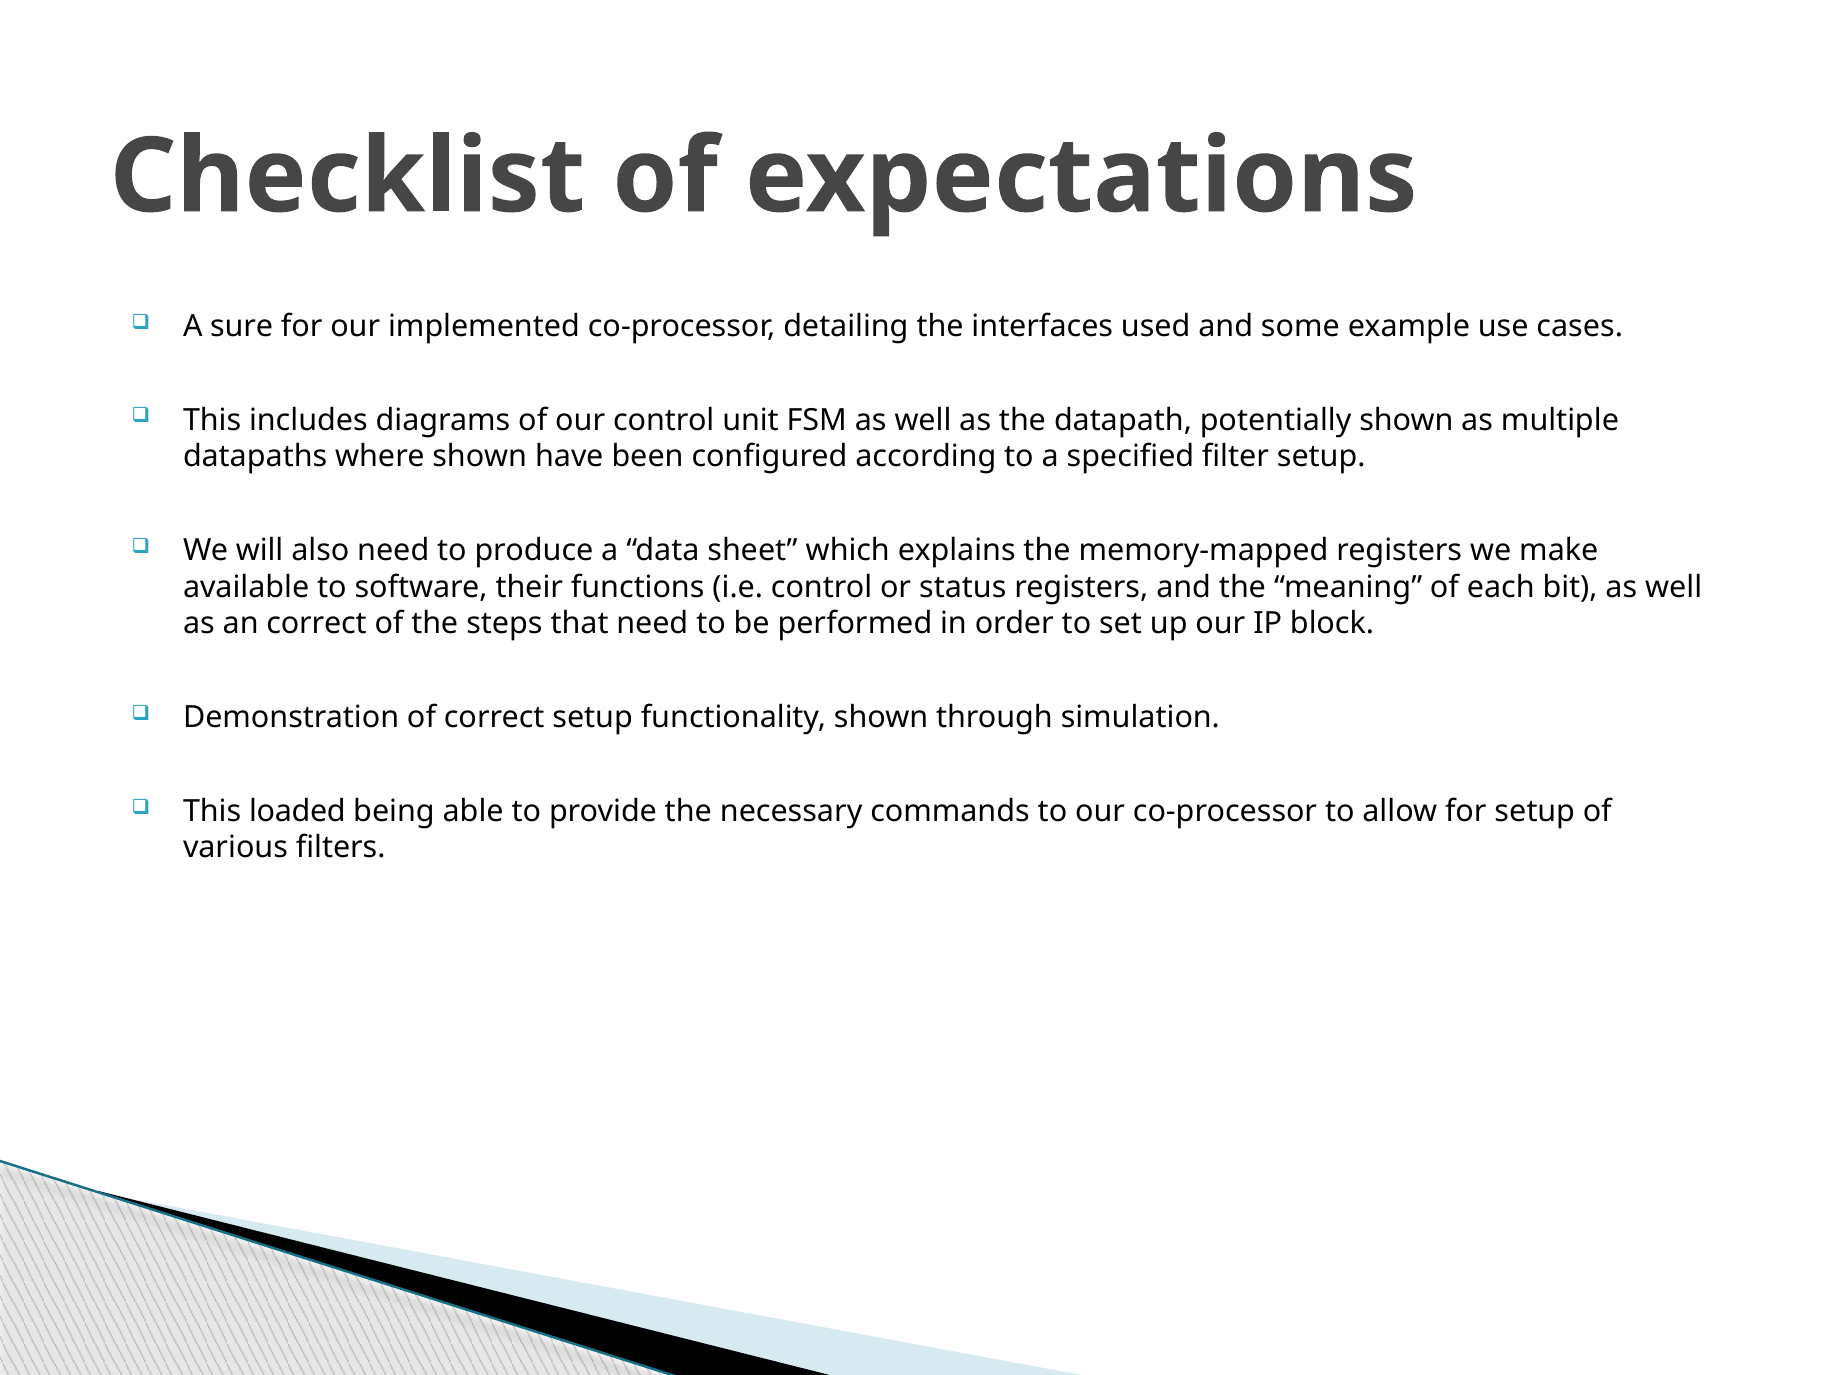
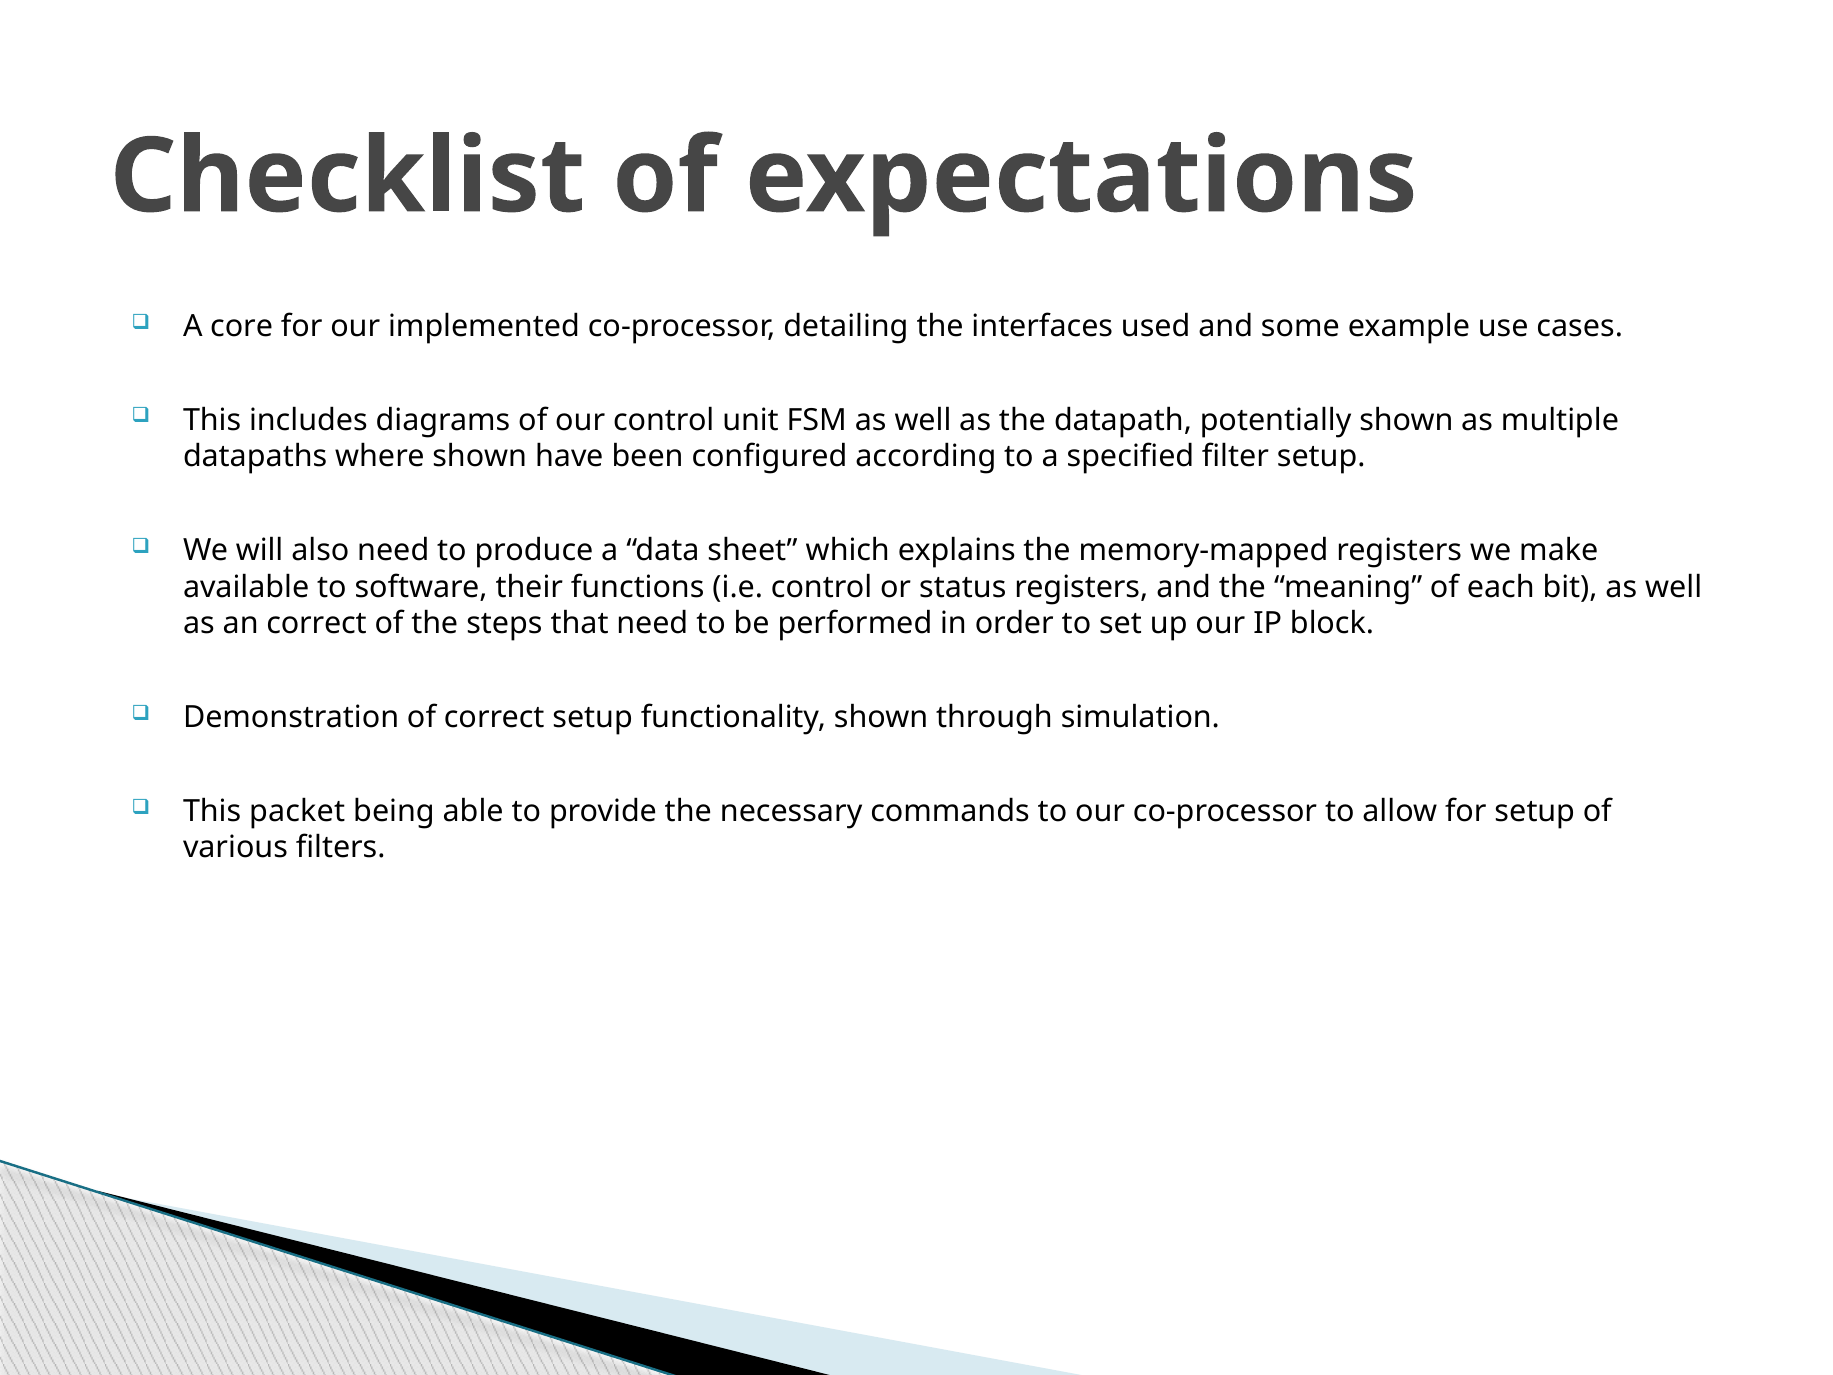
sure: sure -> core (242, 326)
loaded: loaded -> packet (297, 811)
